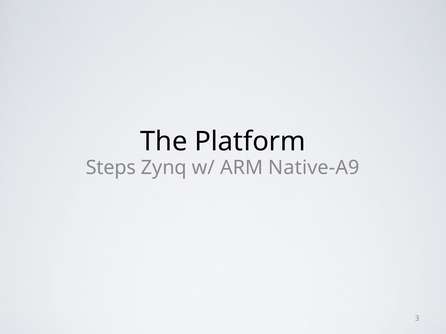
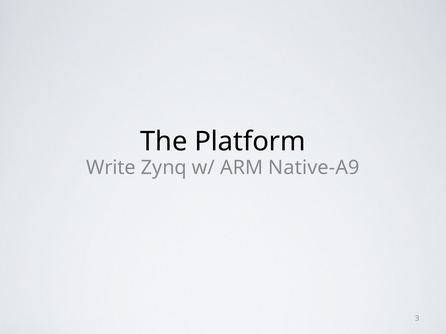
Steps: Steps -> Write (111, 168)
